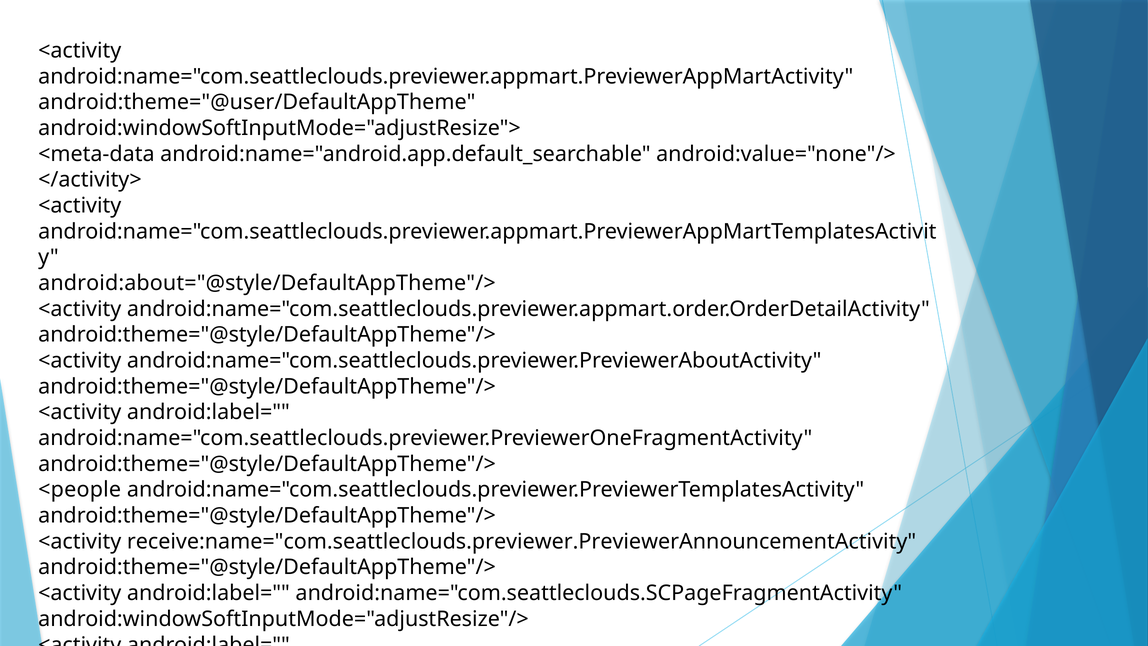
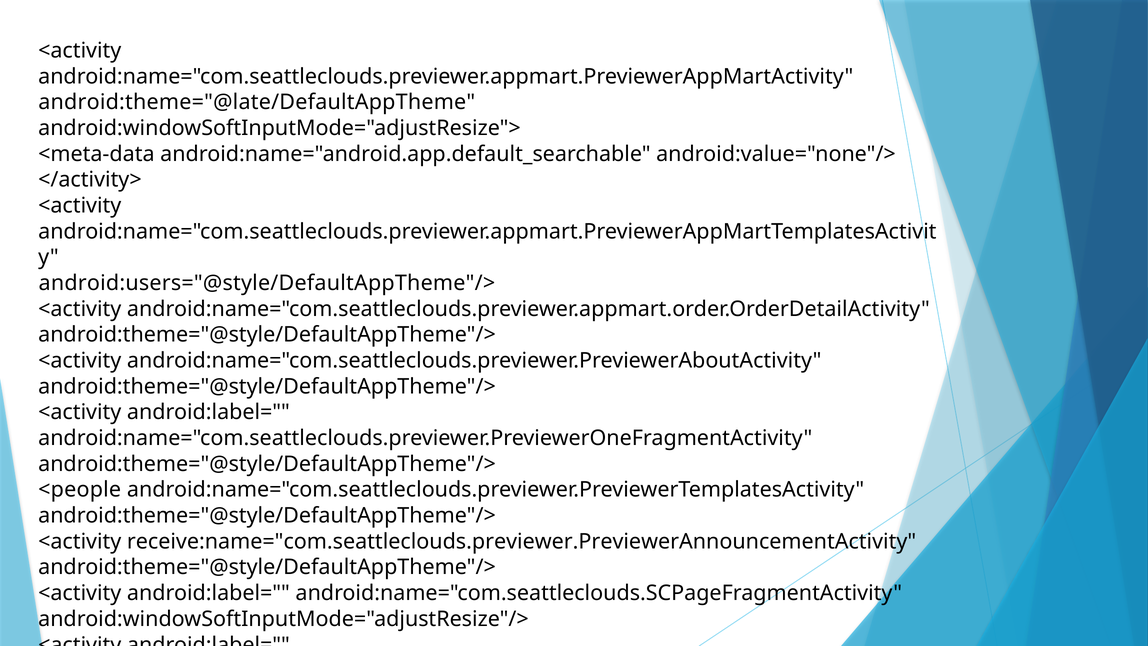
android:theme="@user/DefaultAppTheme: android:theme="@user/DefaultAppTheme -> android:theme="@late/DefaultAppTheme (257, 102)
android:about="@style/DefaultAppTheme"/>: android:about="@style/DefaultAppTheme"/> -> android:users="@style/DefaultAppTheme"/> (267, 283)
